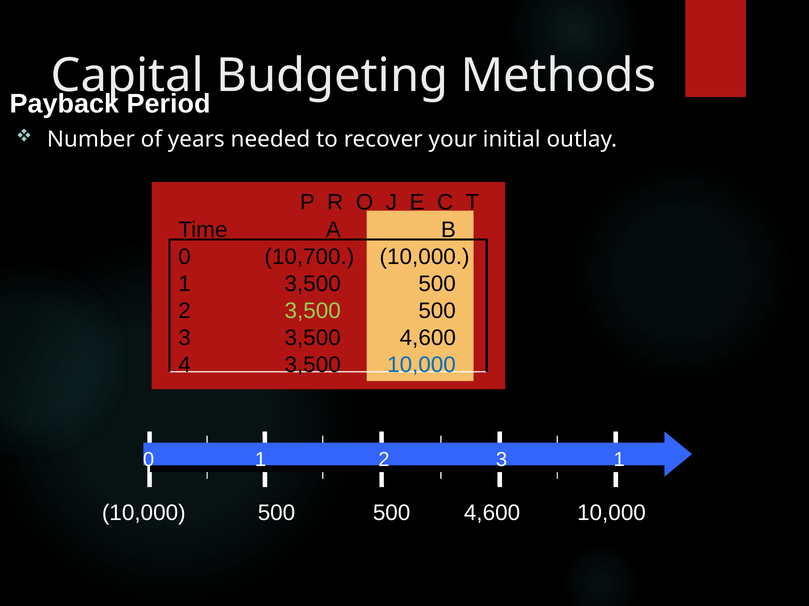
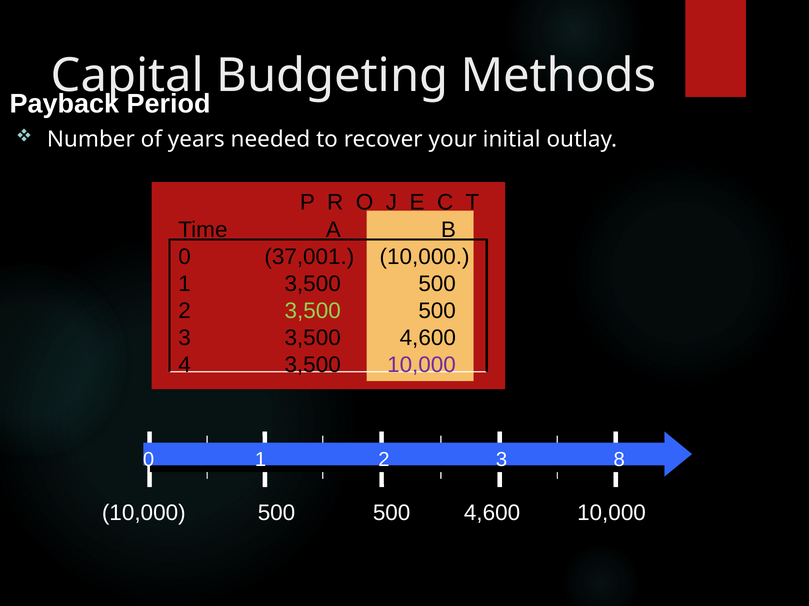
10,700: 10,700 -> 37,001 (309, 257)
10,000 colour: blue -> purple (421, 365)
3 1: 1 -> 8 (619, 460)
